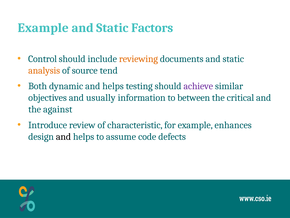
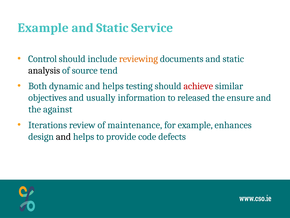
Factors: Factors -> Service (152, 28)
analysis colour: orange -> black (44, 70)
achieve colour: purple -> red (198, 86)
between: between -> released (194, 98)
critical: critical -> ensure (240, 98)
Introduce: Introduce -> Iterations (48, 125)
characteristic: characteristic -> maintenance (135, 125)
assume: assume -> provide (121, 136)
